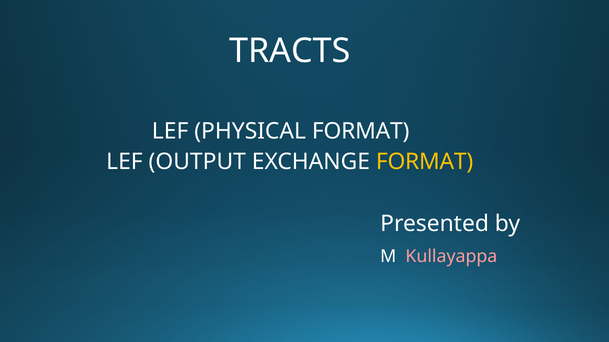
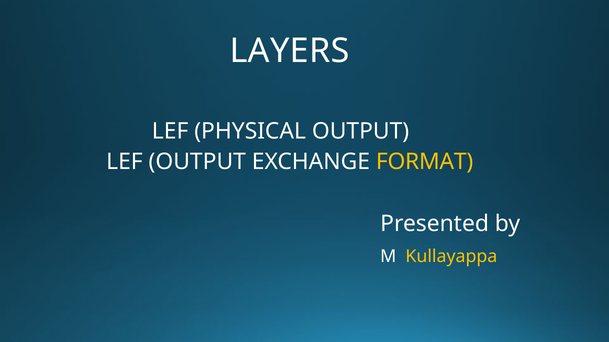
TRACTS: TRACTS -> LAYERS (290, 51)
PHYSICAL FORMAT: FORMAT -> OUTPUT (361, 131)
Kullayappa colour: pink -> yellow (451, 257)
